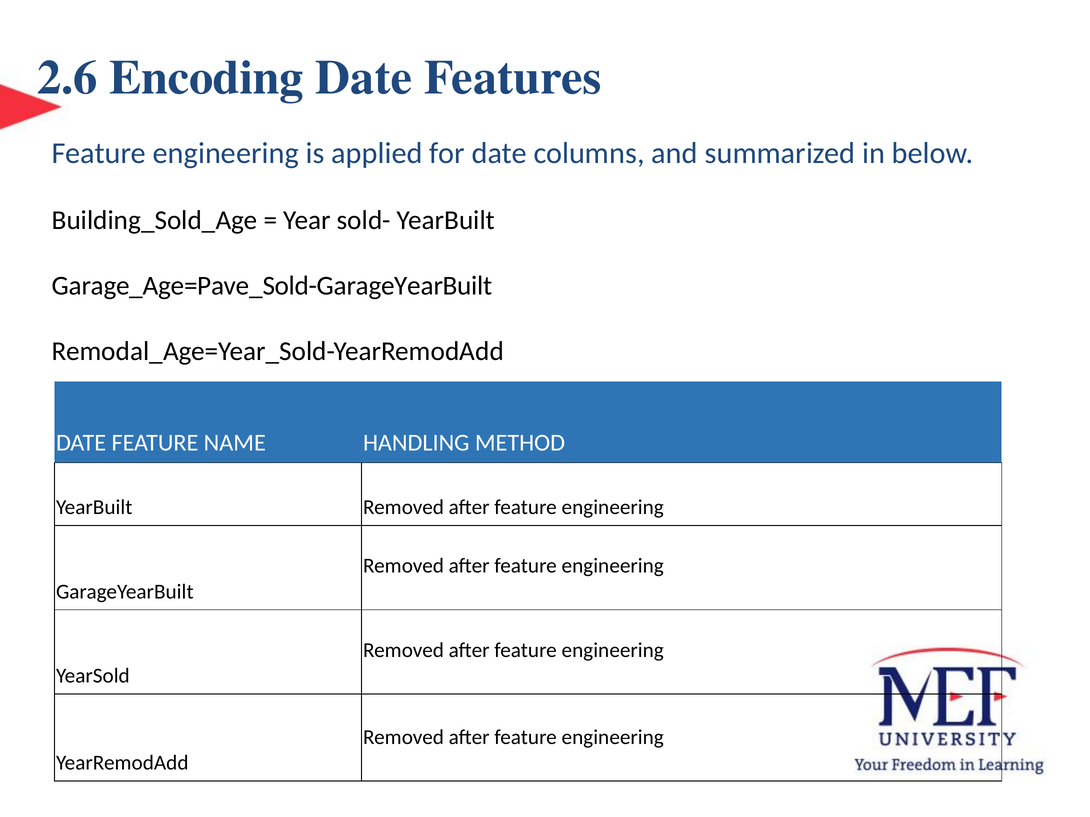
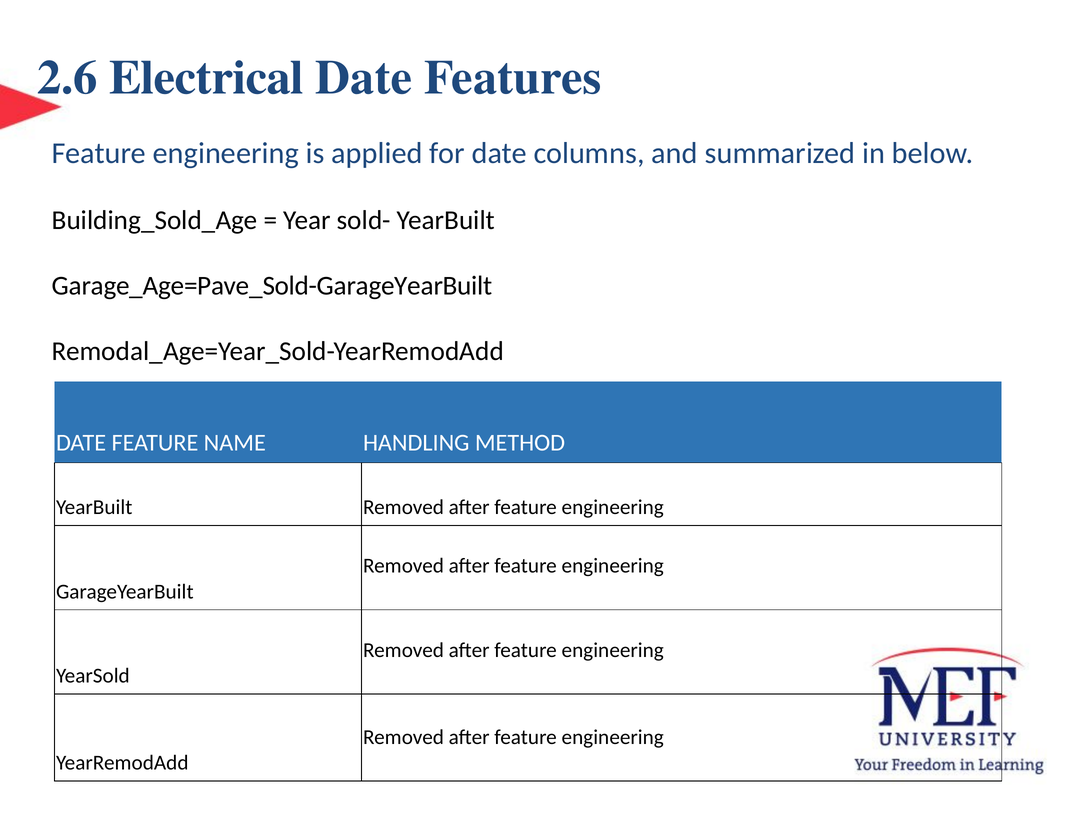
Encoding: Encoding -> Electrical (207, 78)
